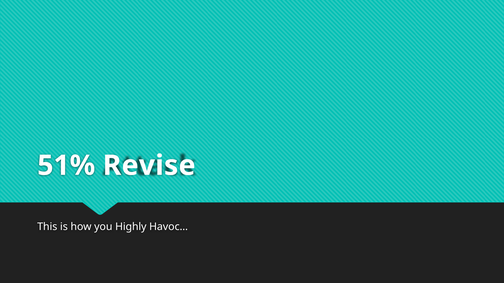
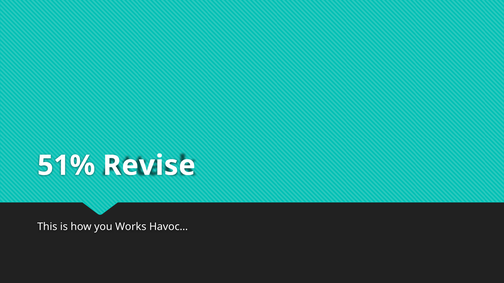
Highly: Highly -> Works (131, 227)
